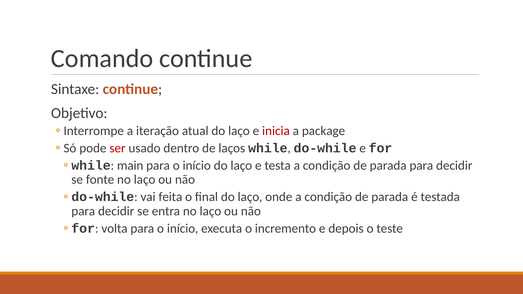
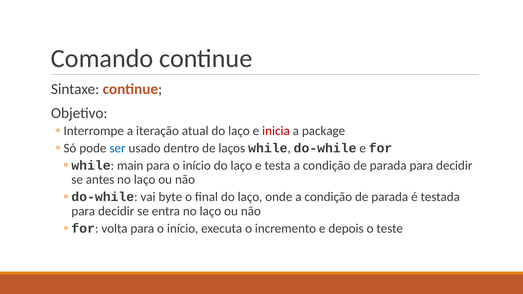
ser colour: red -> blue (118, 148)
fonte: fonte -> antes (100, 180)
feita: feita -> byte (170, 197)
